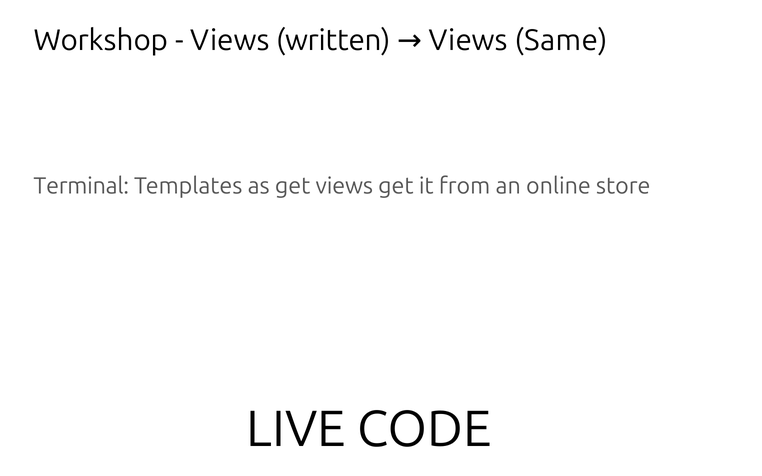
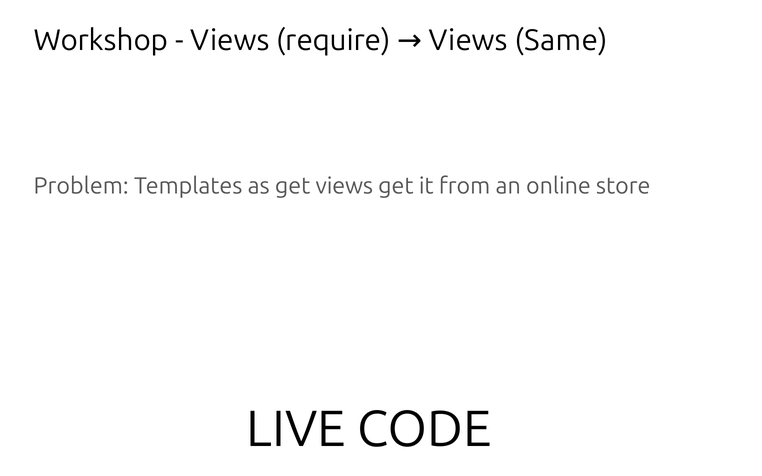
written: written -> require (333, 40)
Terminal: Terminal -> Problem (81, 186)
